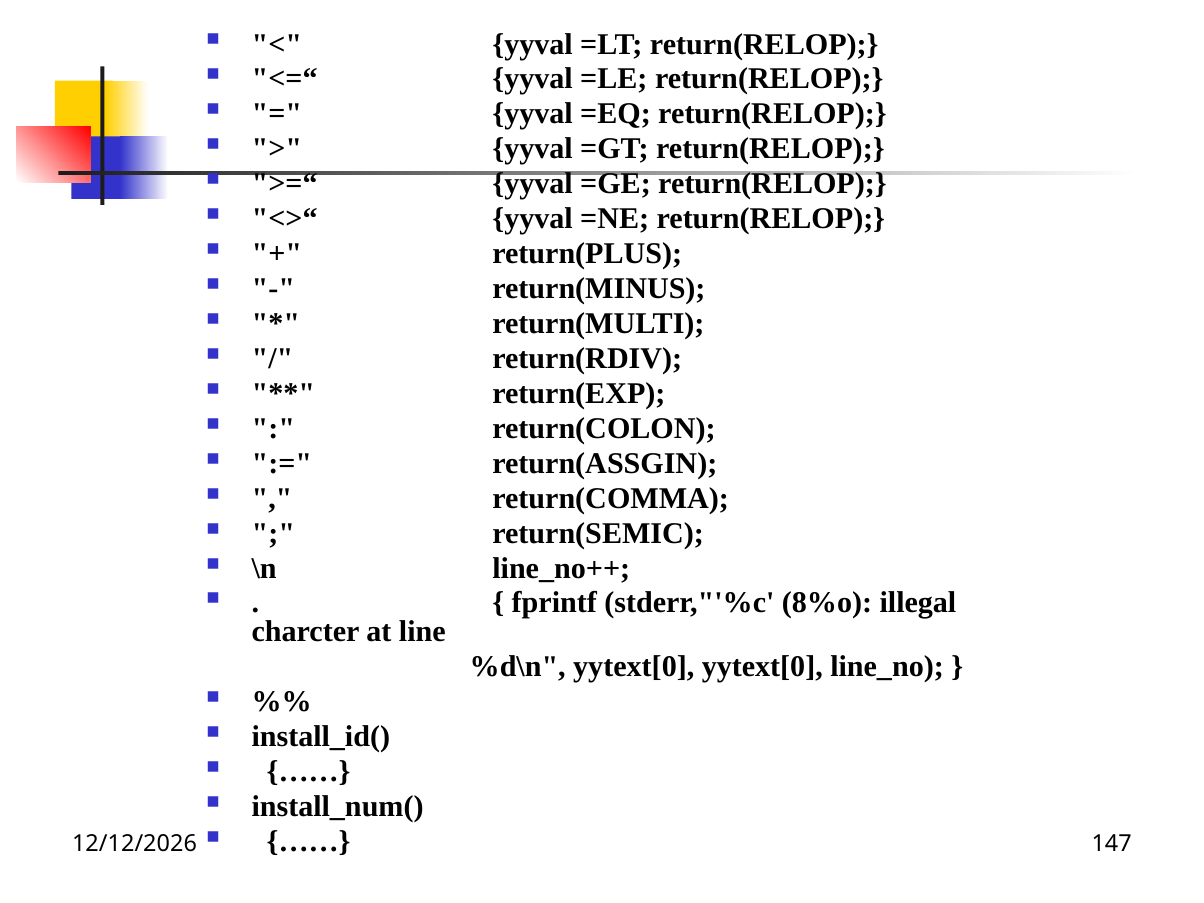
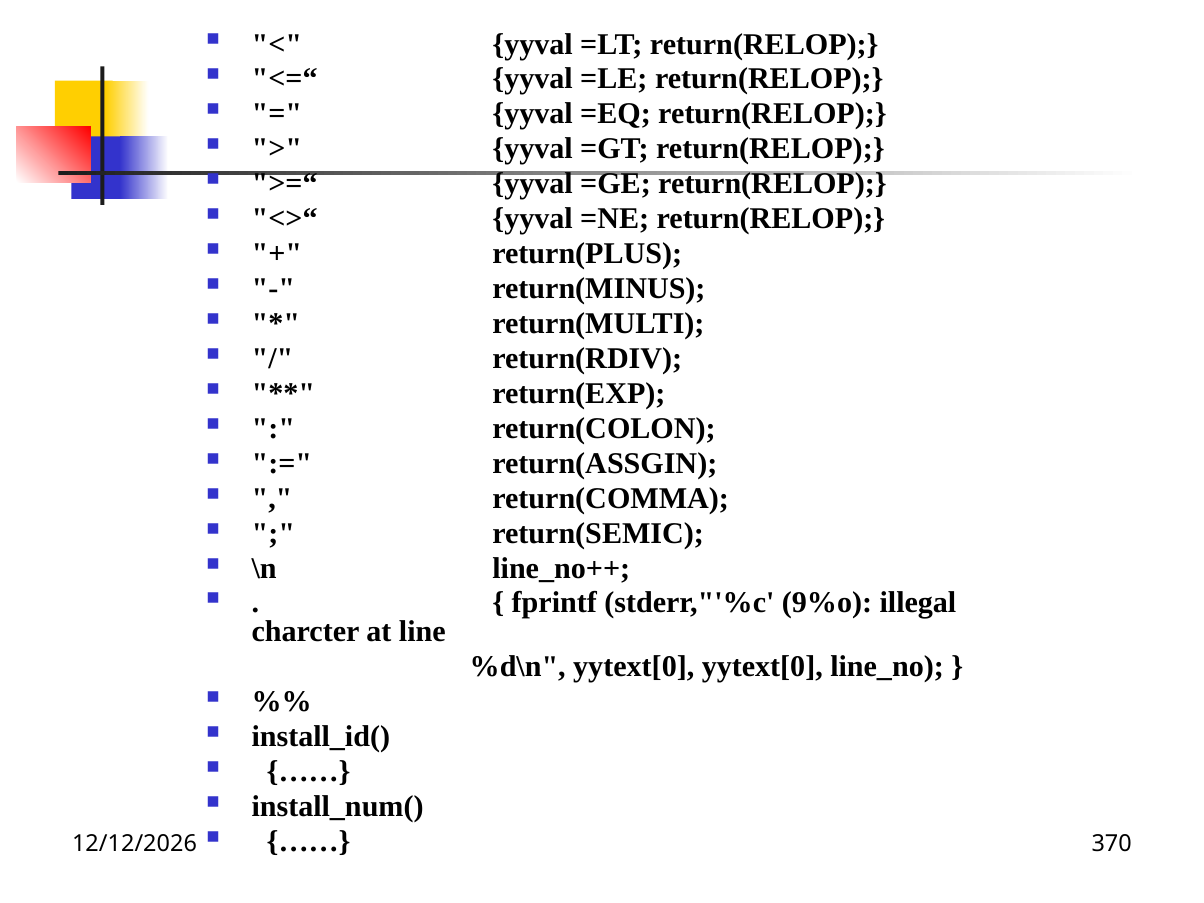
8%o: 8%o -> 9%o (827, 603)
147: 147 -> 370 (1112, 844)
